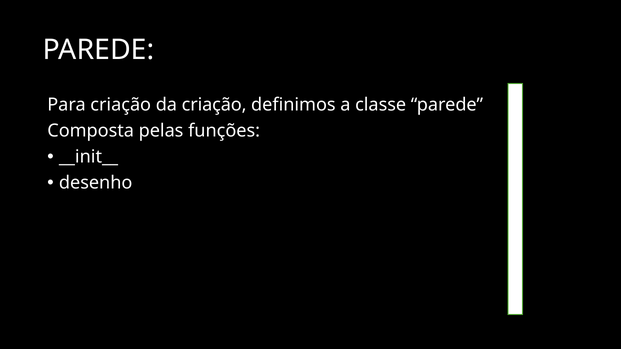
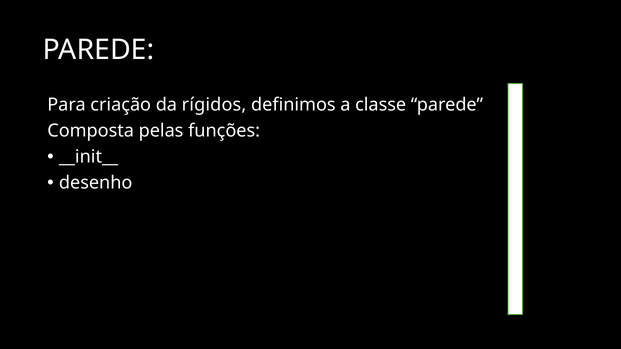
da criação: criação -> rígidos (214, 105)
